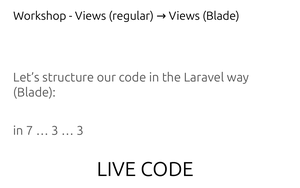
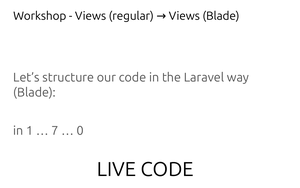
7: 7 -> 1 (30, 131)
3: 3 -> 7 (55, 131)
3: 3 -> 0 (80, 131)
